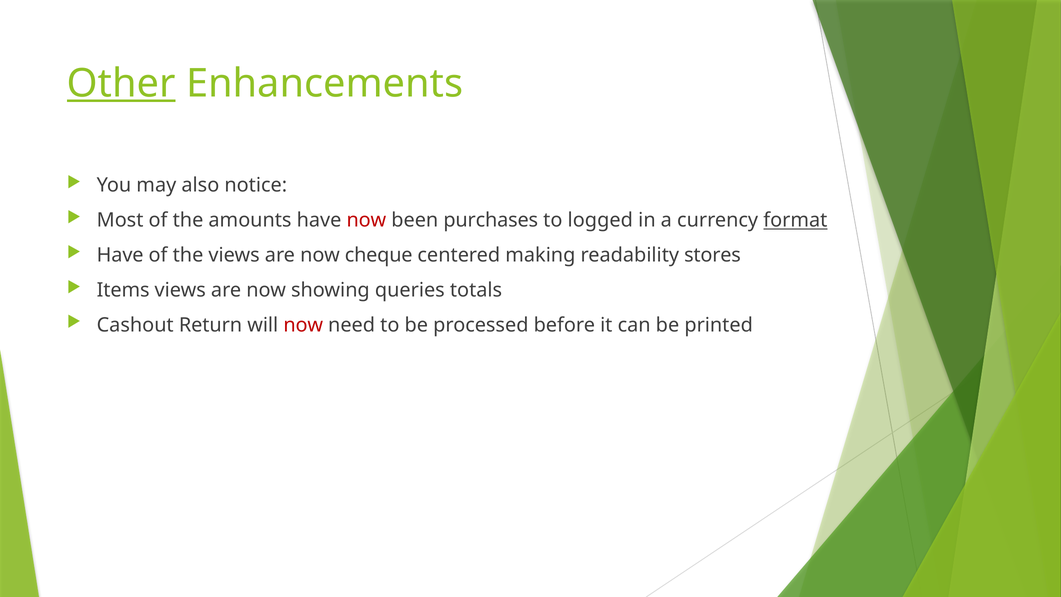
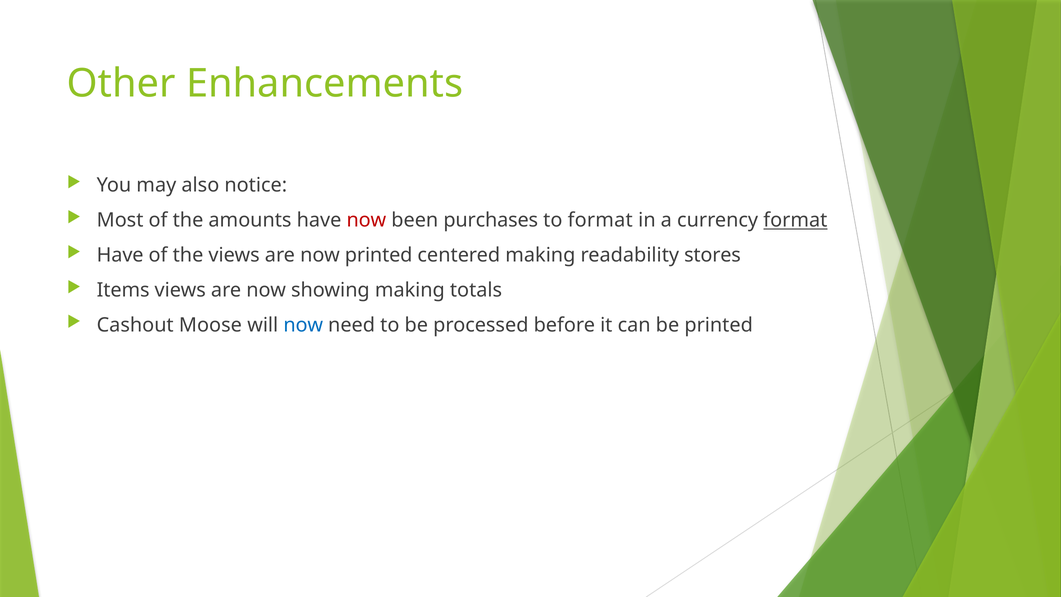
Other underline: present -> none (121, 84)
to logged: logged -> format (600, 220)
now cheque: cheque -> printed (379, 255)
showing queries: queries -> making (410, 290)
Return: Return -> Moose (210, 325)
now colour: red -> blue (303, 325)
